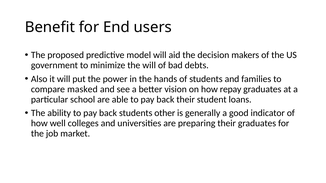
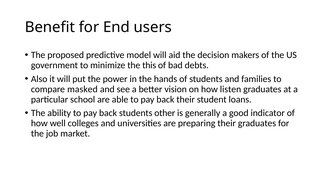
the will: will -> this (149, 65)
repay: repay -> listen (231, 89)
